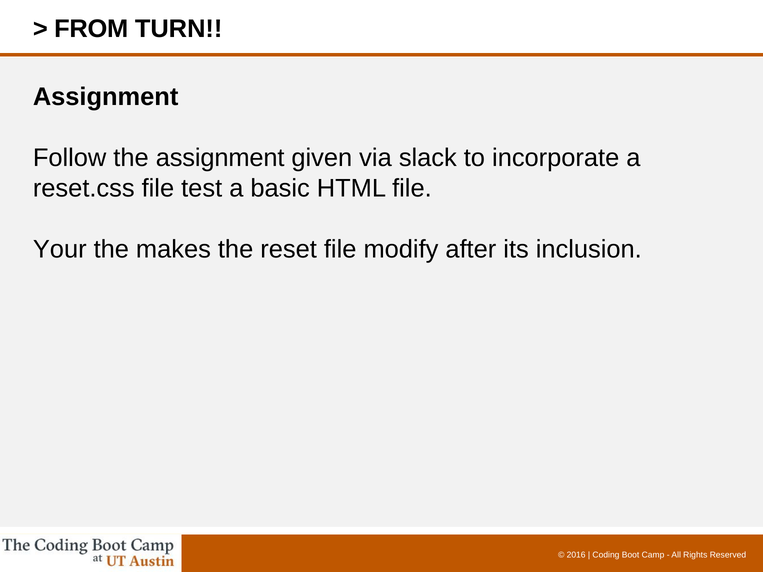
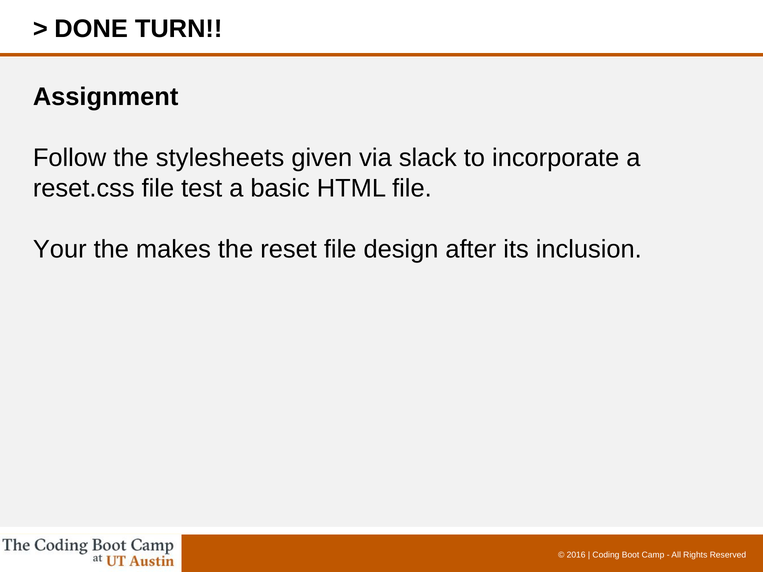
FROM: FROM -> DONE (91, 29)
the assignment: assignment -> stylesheets (220, 158)
modify: modify -> design (401, 250)
